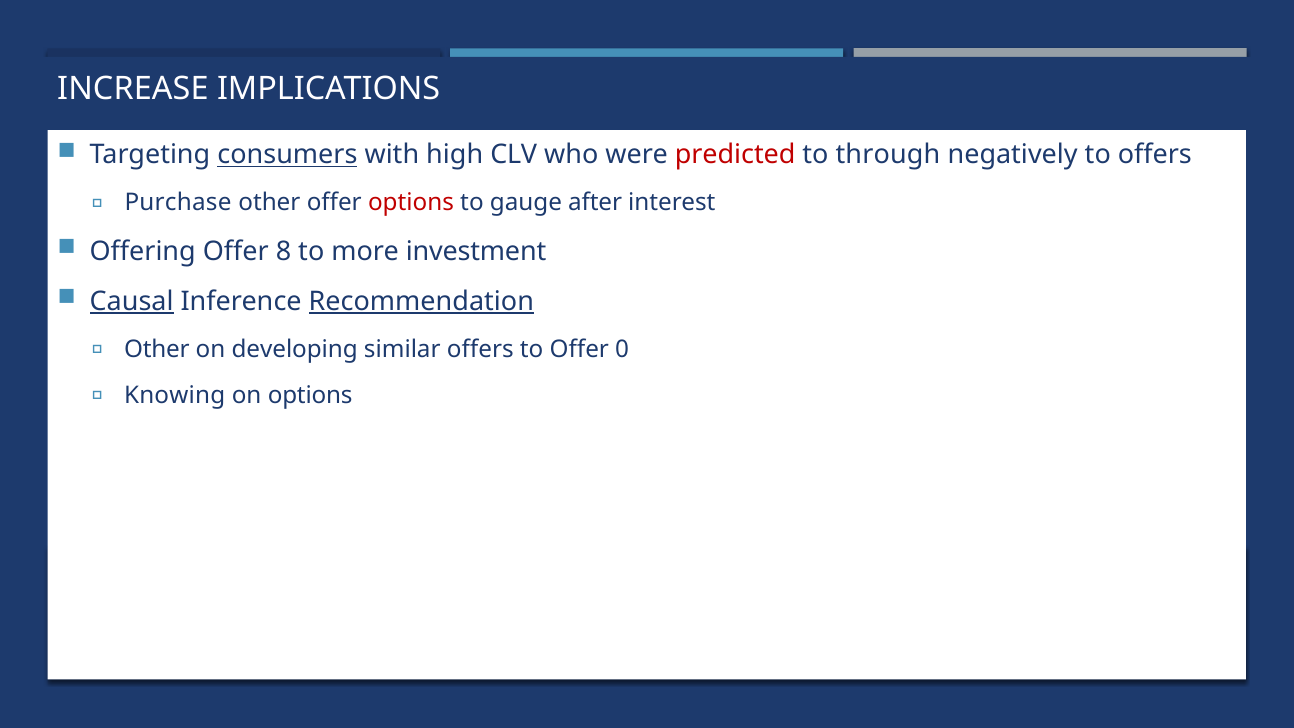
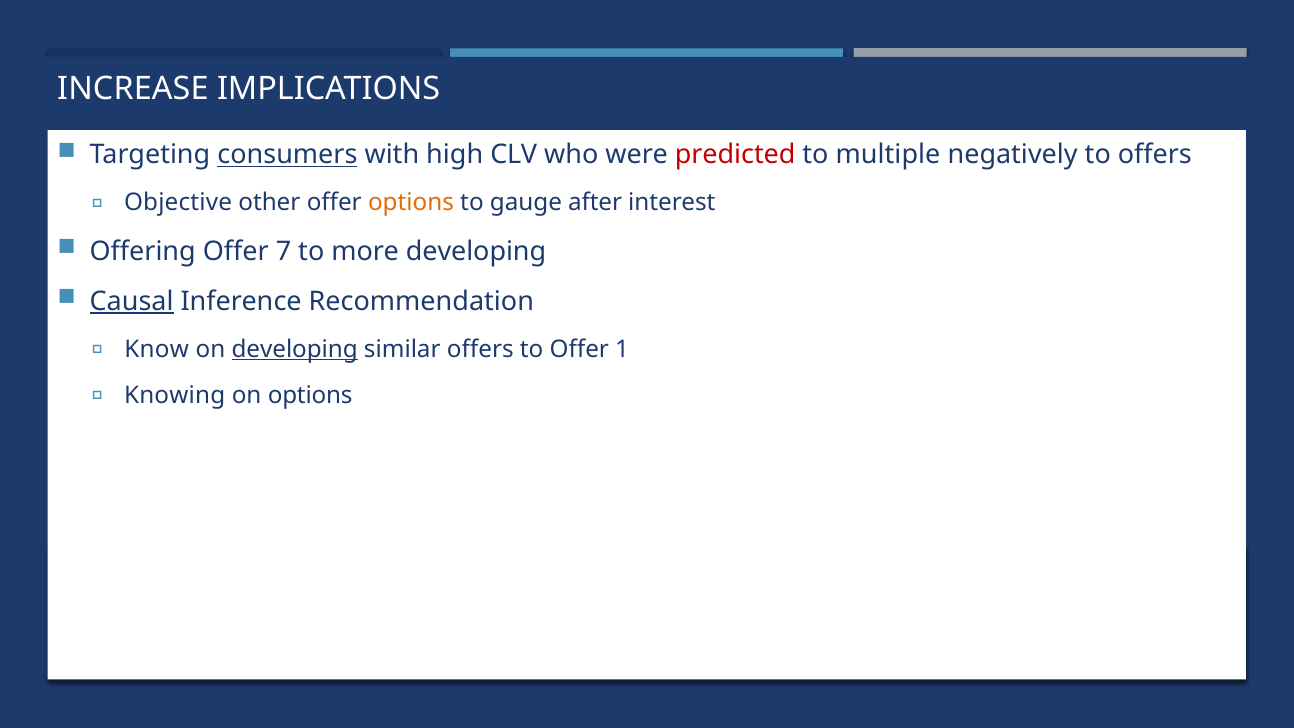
through: through -> multiple (888, 155)
Purchase: Purchase -> Objective (178, 203)
options colour: red -> orange (411, 203)
8: 8 -> 7 (284, 251)
more investment: investment -> developing (476, 251)
Recommendation underline: present -> none (421, 302)
Other: Other -> Know (157, 349)
developing underline: none -> present (295, 349)
0: 0 -> 1 (622, 349)
